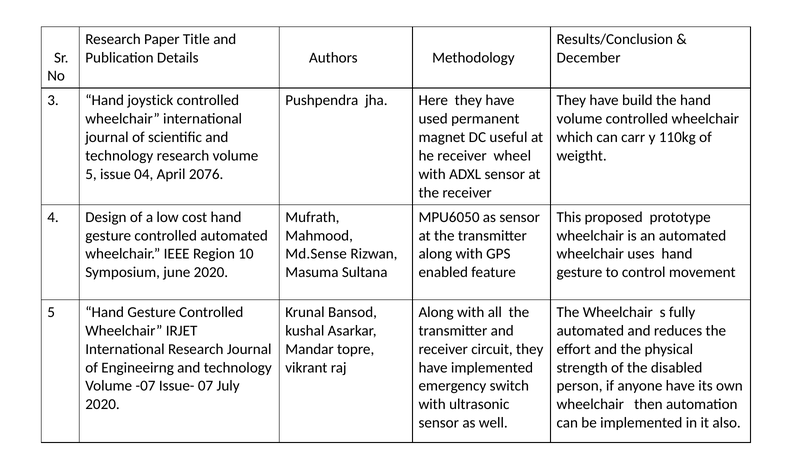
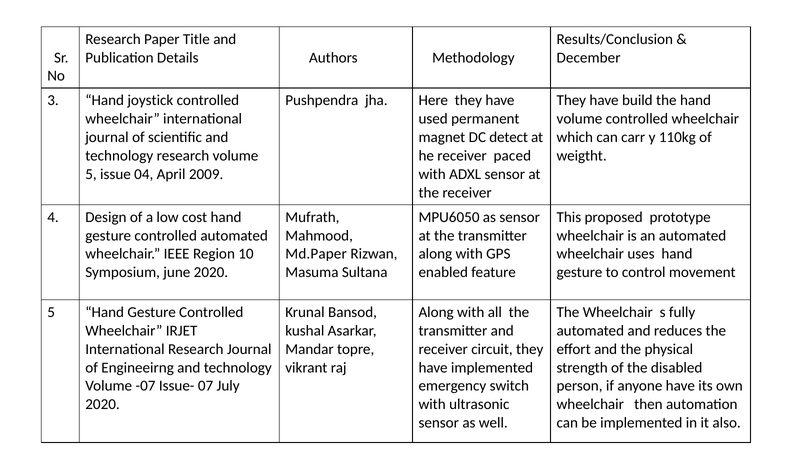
useful: useful -> detect (509, 137)
wheel: wheel -> paced (512, 156)
2076: 2076 -> 2009 (206, 174)
Md.Sense: Md.Sense -> Md.Paper (316, 254)
